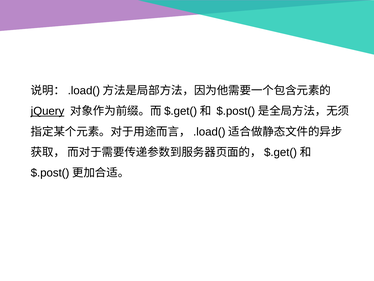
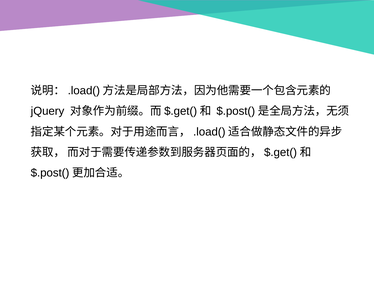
jQuery underline: present -> none (48, 111)
